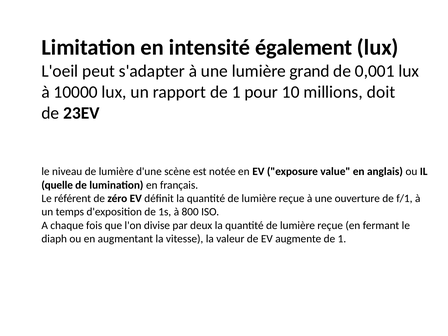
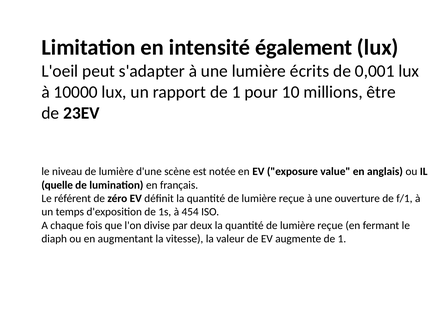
grand: grand -> écrits (310, 71)
doit: doit -> être (381, 92)
800: 800 -> 454 (190, 212)
